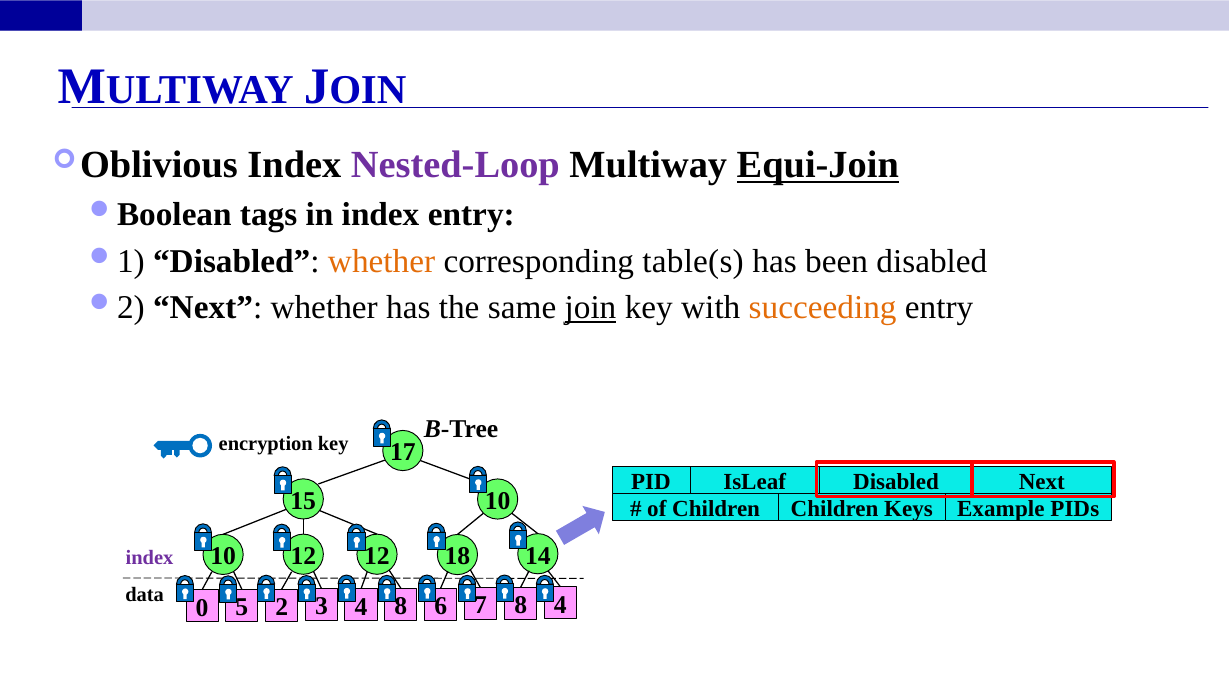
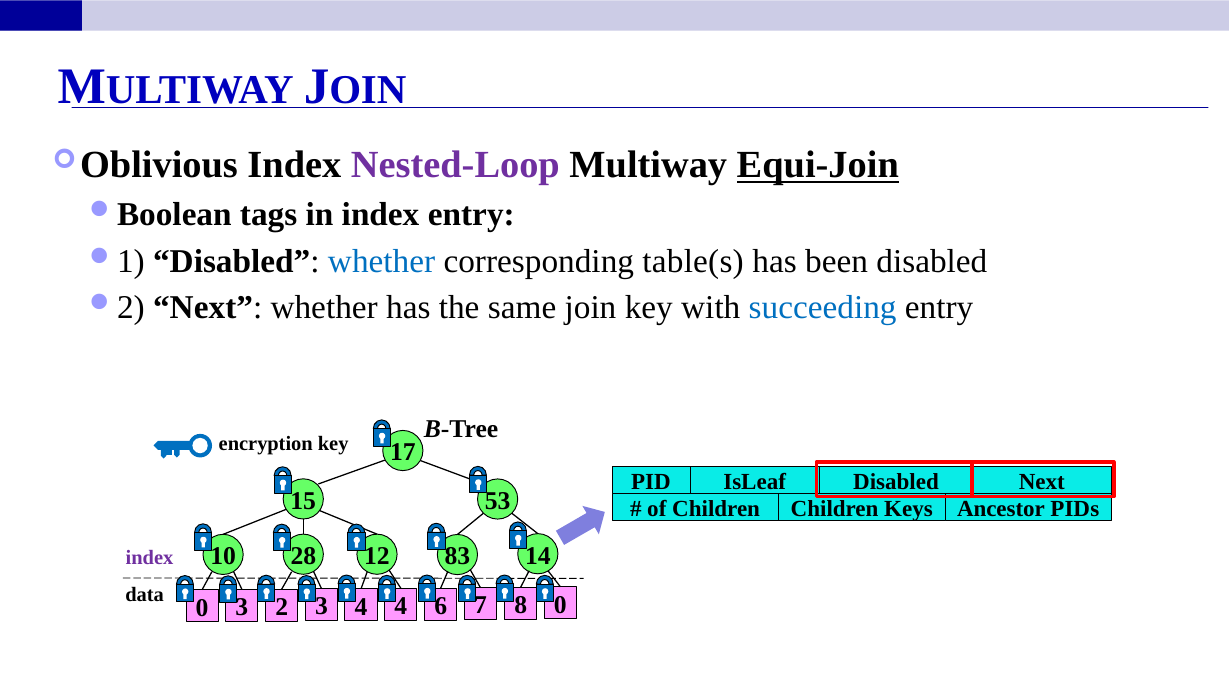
whether colour: orange -> blue (382, 261)
join underline: present -> none (590, 308)
succeeding colour: orange -> blue (823, 308)
15 10: 10 -> 53 (498, 501)
Example: Example -> Ancestor (1001, 509)
10 12: 12 -> 28 (303, 556)
18: 18 -> 83 (457, 557)
0 5: 5 -> 3 (242, 607)
4 8: 8 -> 4 (401, 606)
8 4: 4 -> 0 (560, 605)
